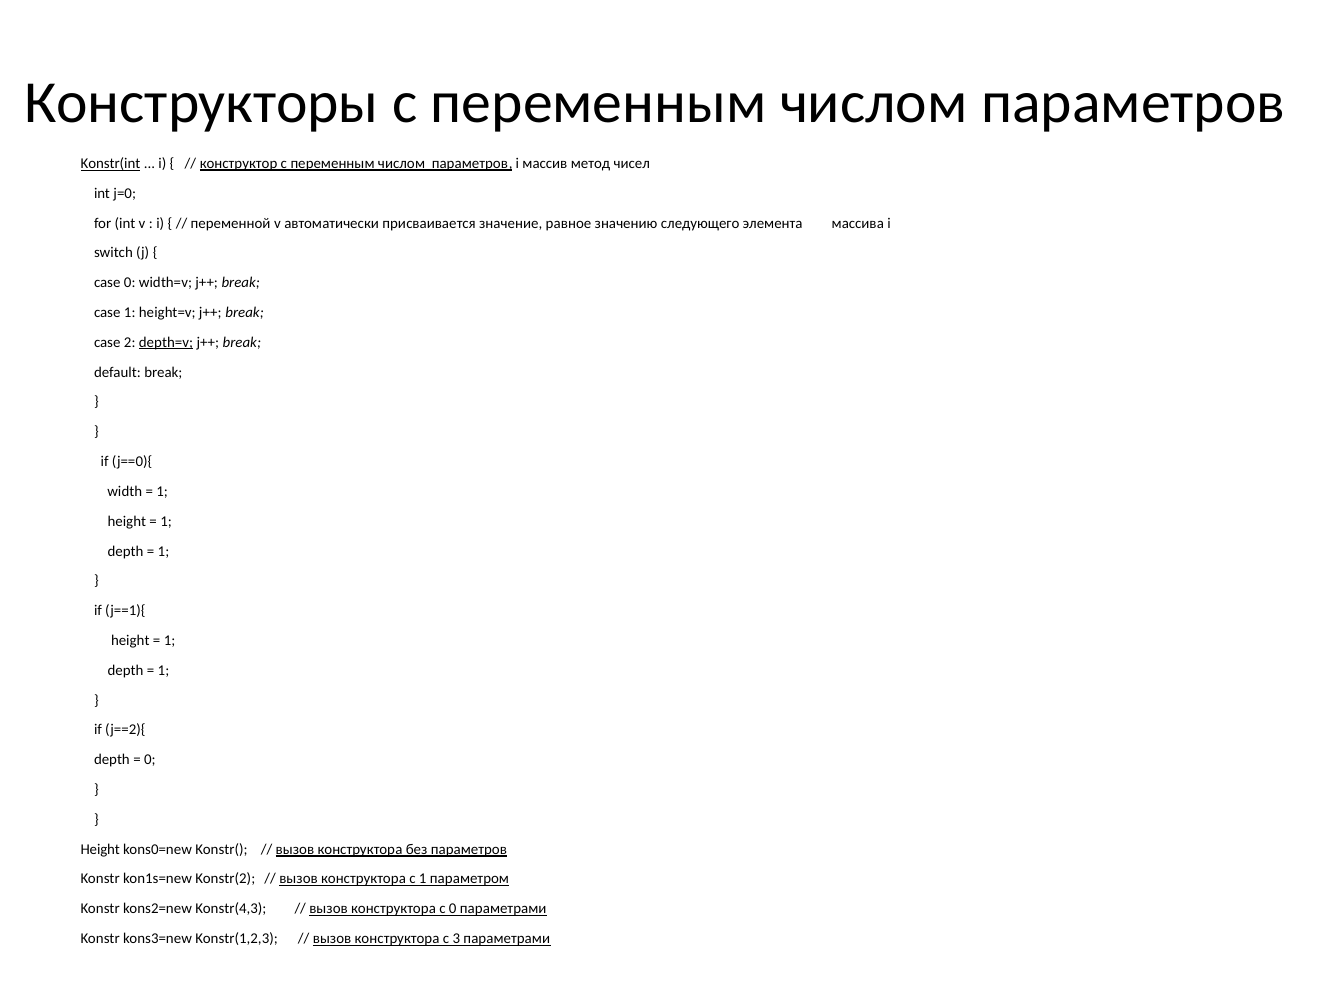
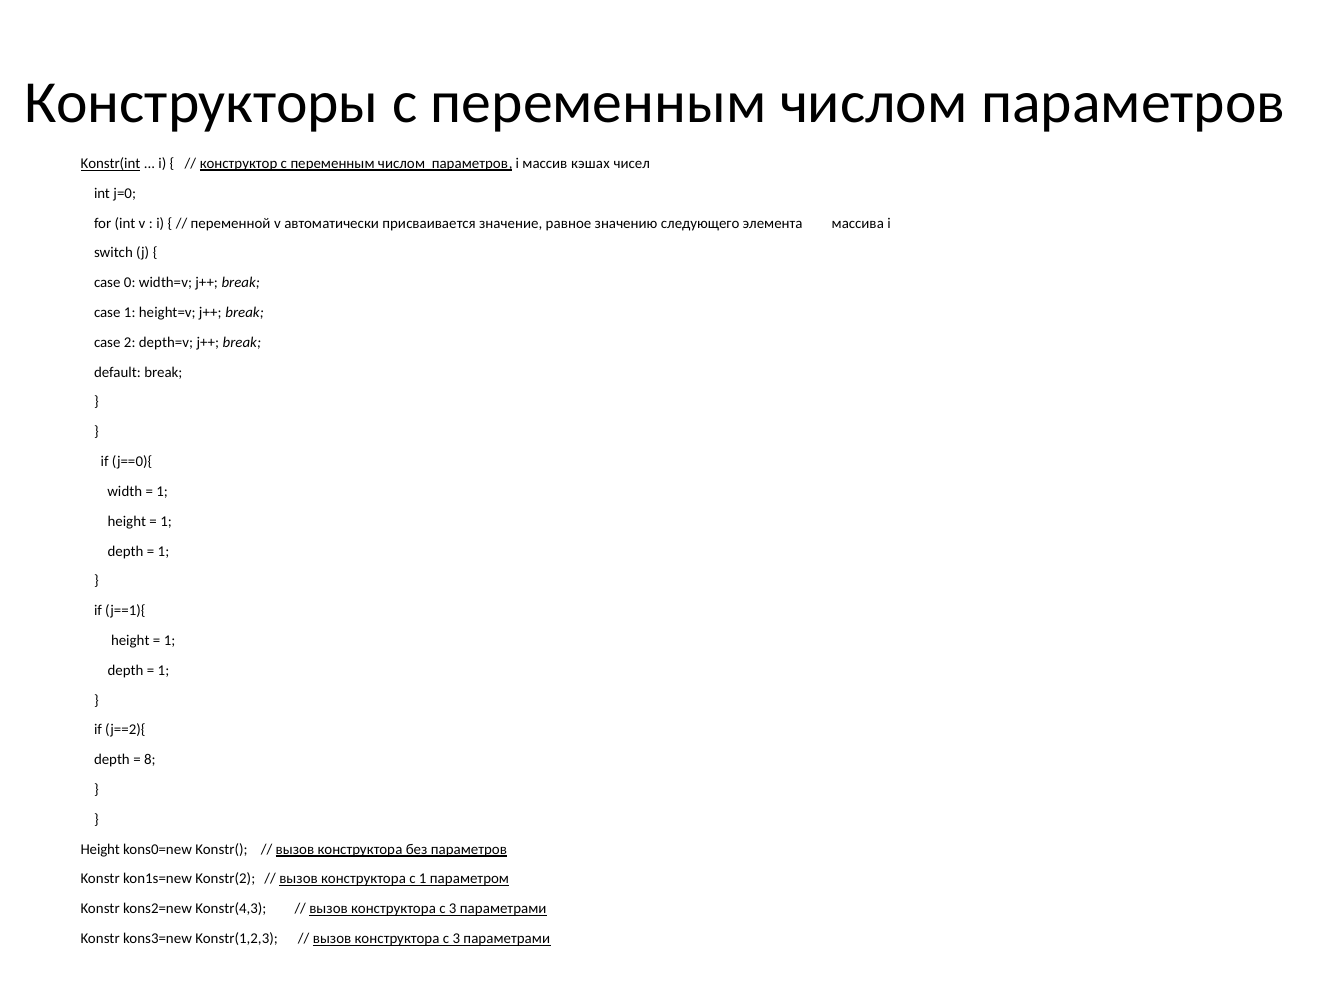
метод: метод -> кэшах (590, 164)
depth=v underline: present -> none (166, 343)
0: 0 -> 8 (150, 760)
0: 0 -> 3 (453, 909)
